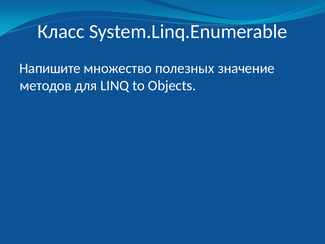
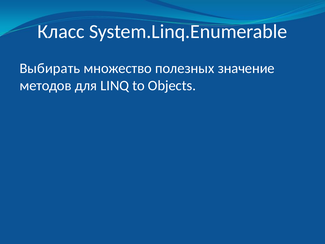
Напишите: Напишите -> Выбирать (50, 68)
